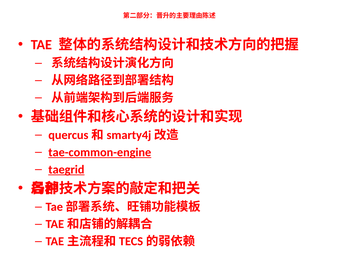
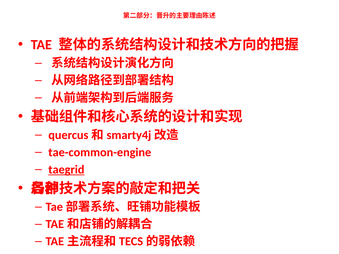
tae-common-engine underline: present -> none (100, 152)
